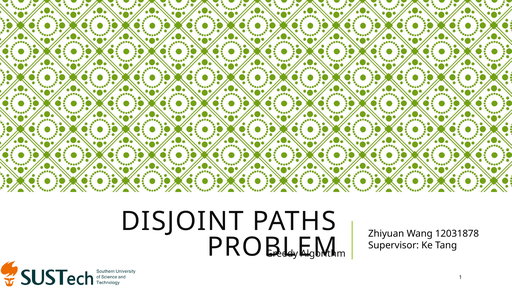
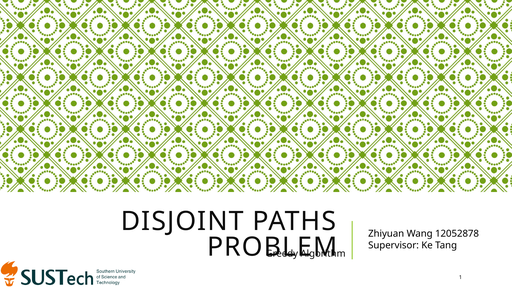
12031878: 12031878 -> 12052878 (457, 234)
